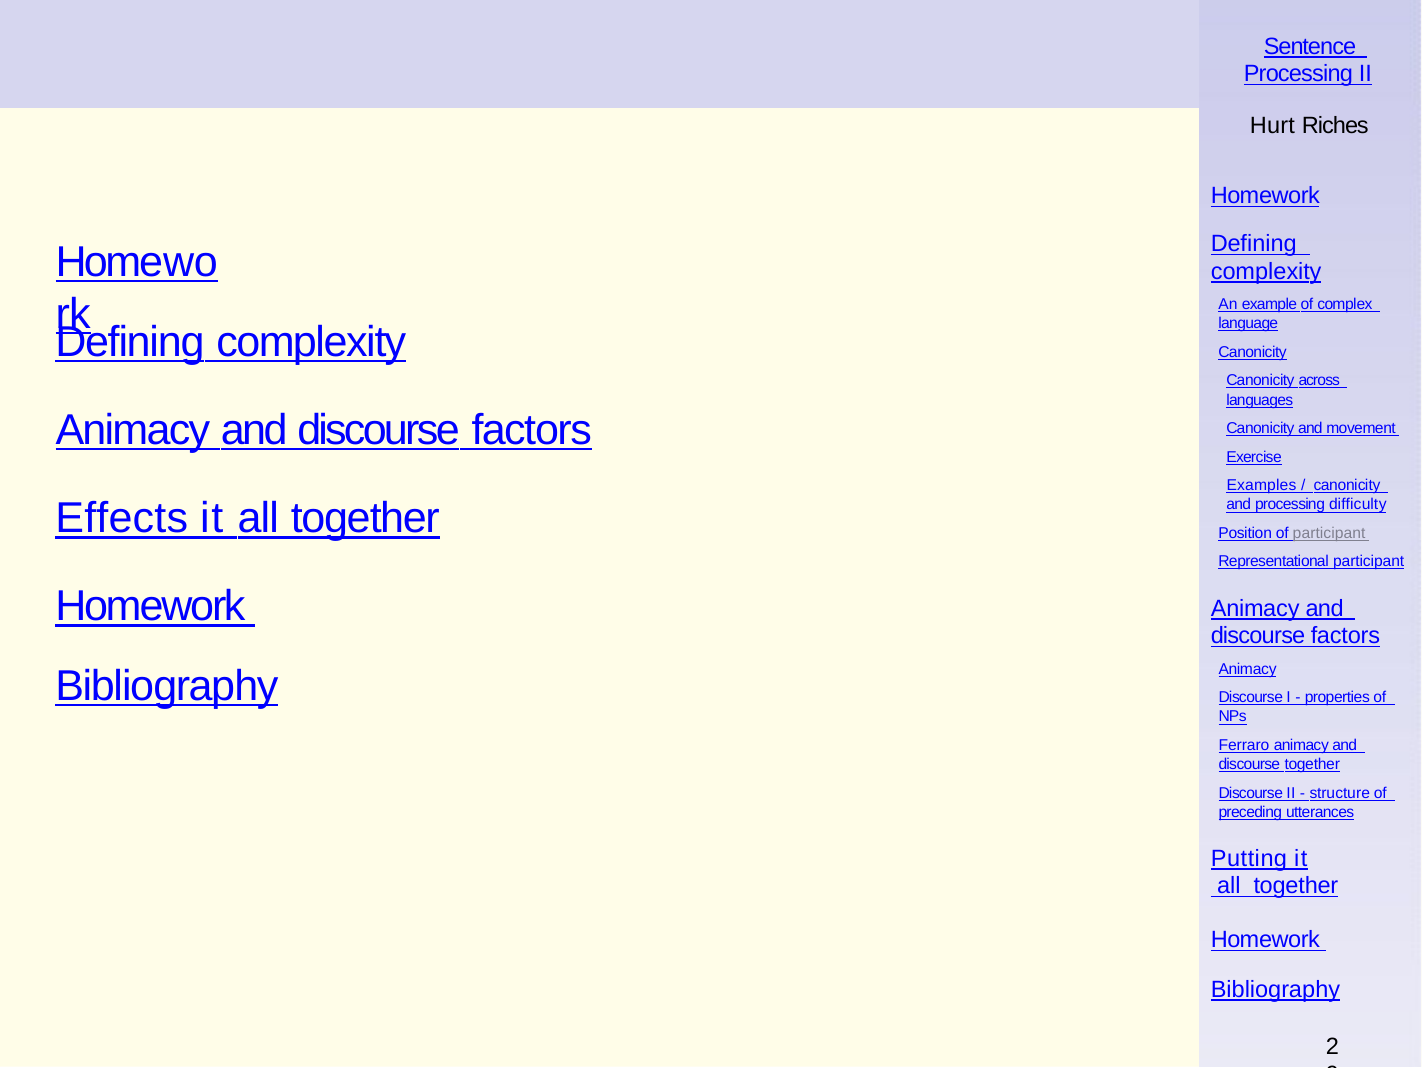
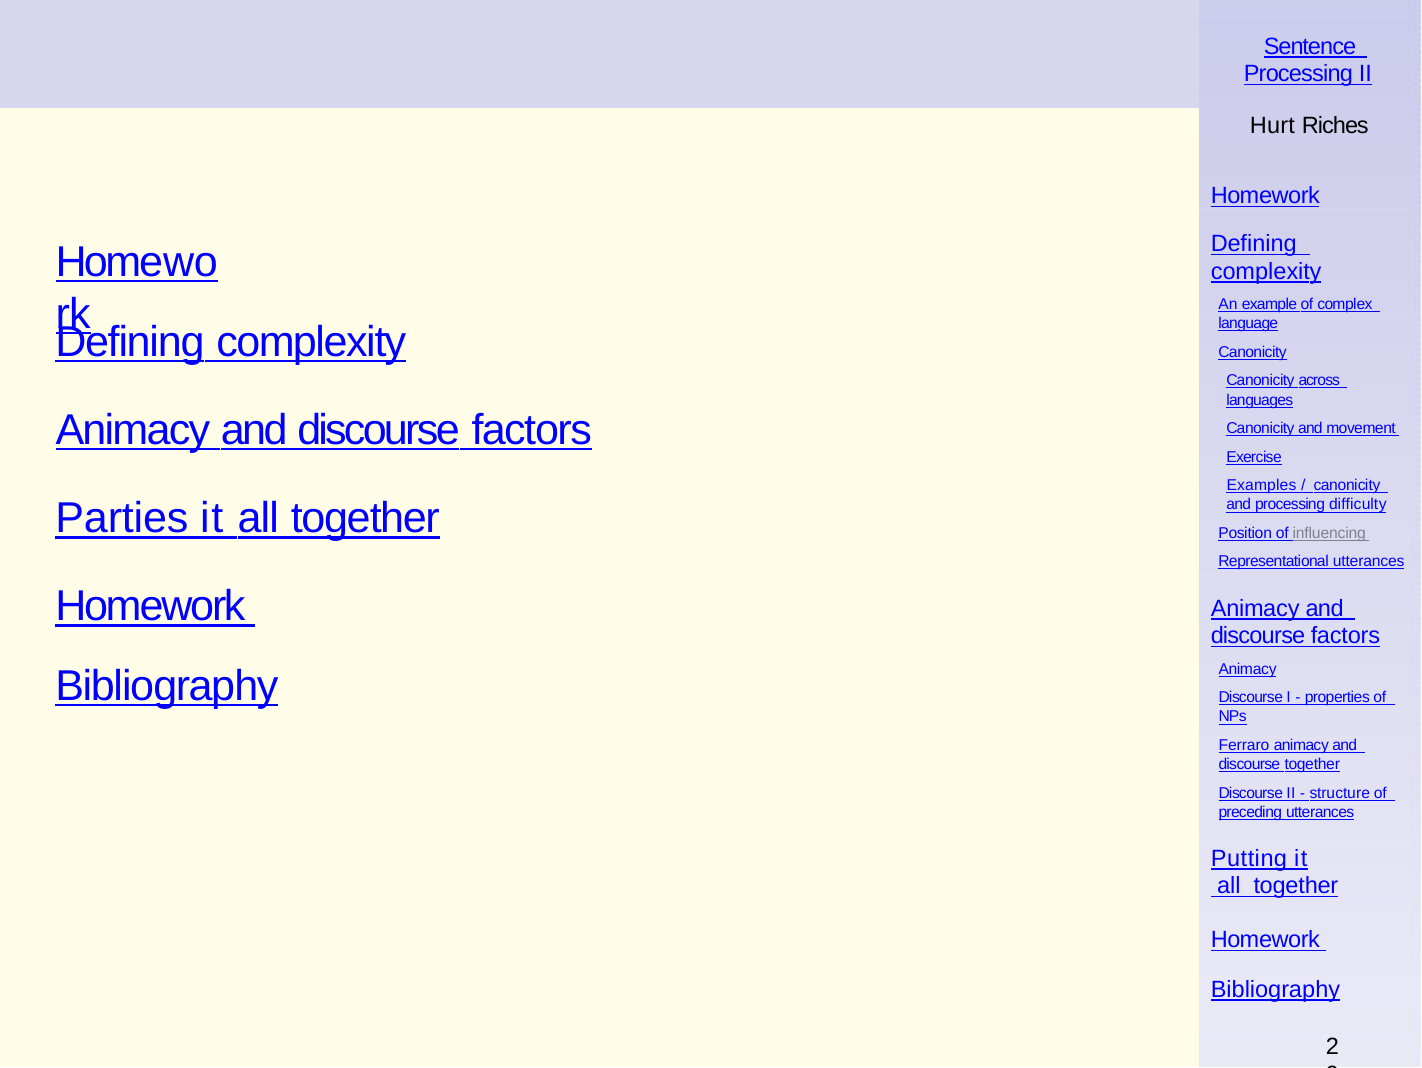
Effects: Effects -> Parties (122, 518)
of participant: participant -> influencing (1329, 533)
Representational participant: participant -> utterances (1369, 561)
